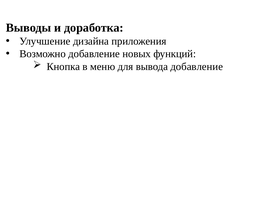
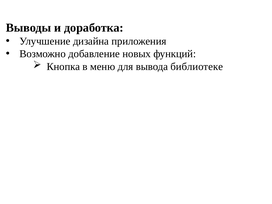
вывода добавление: добавление -> библиотеке (197, 67)
